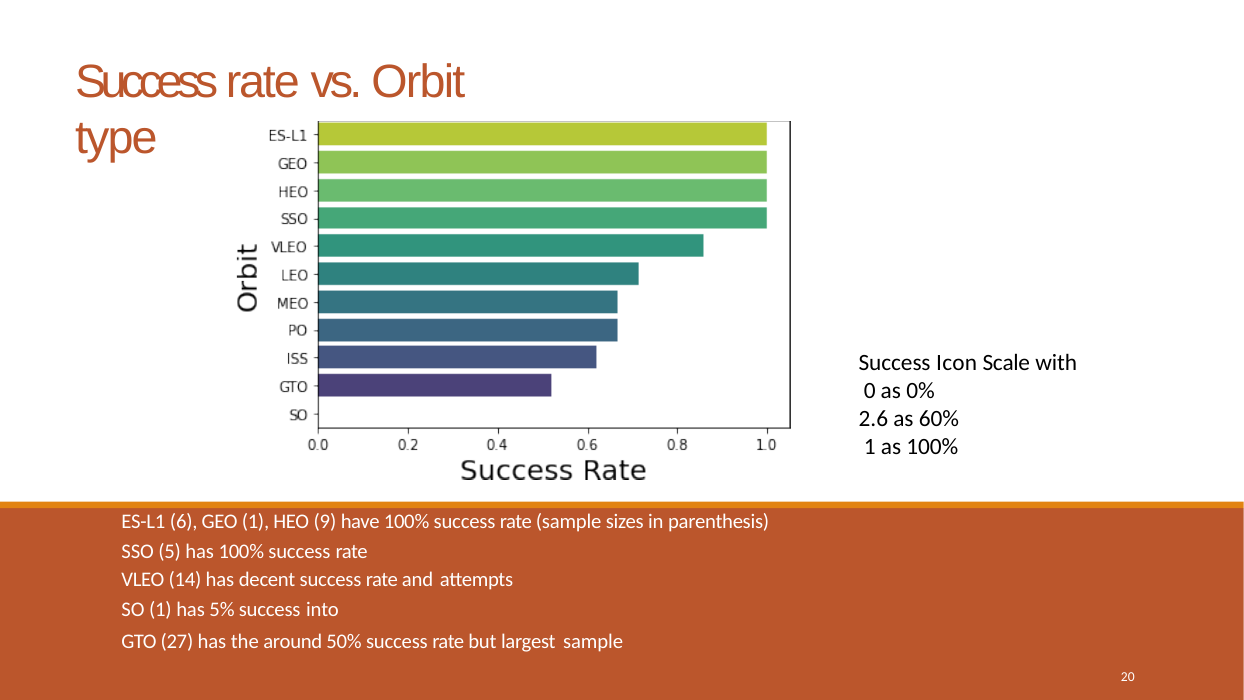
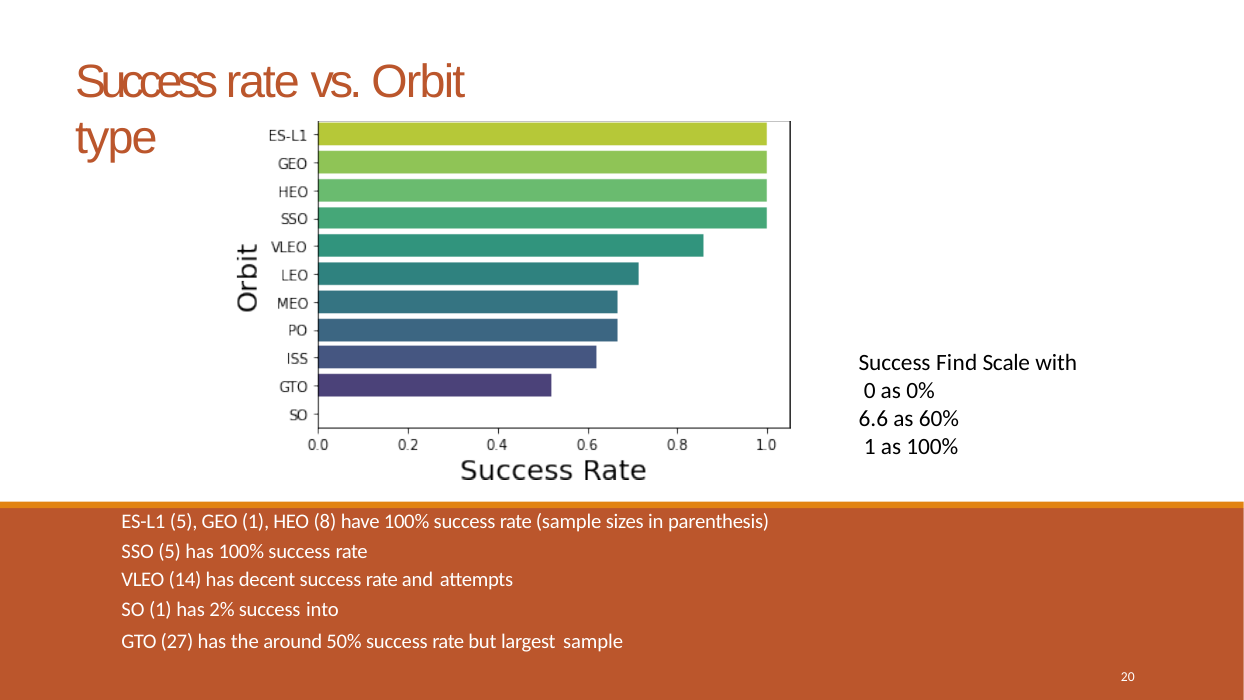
Icon: Icon -> Find (957, 363)
2.6: 2.6 -> 6.6 (873, 419)
ES-L1 6: 6 -> 5 (184, 522)
9: 9 -> 8 (325, 522)
5%: 5% -> 2% (222, 609)
